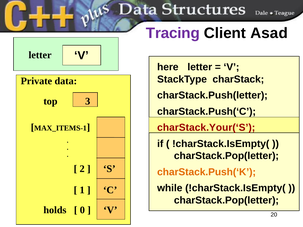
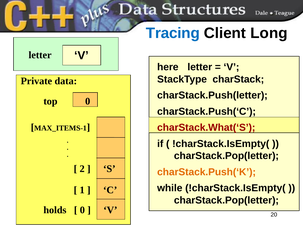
Tracing colour: purple -> blue (173, 33)
Asad: Asad -> Long (269, 33)
top 3: 3 -> 0 (88, 101)
charStack.Your(‘S: charStack.Your(‘S -> charStack.What(‘S (206, 128)
